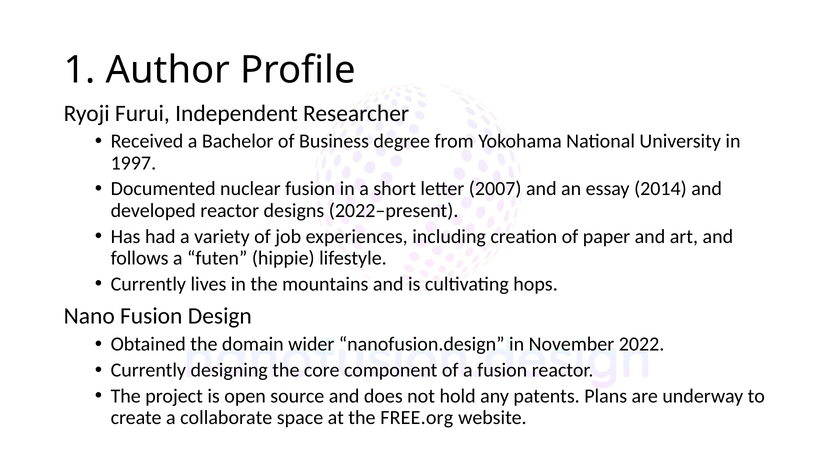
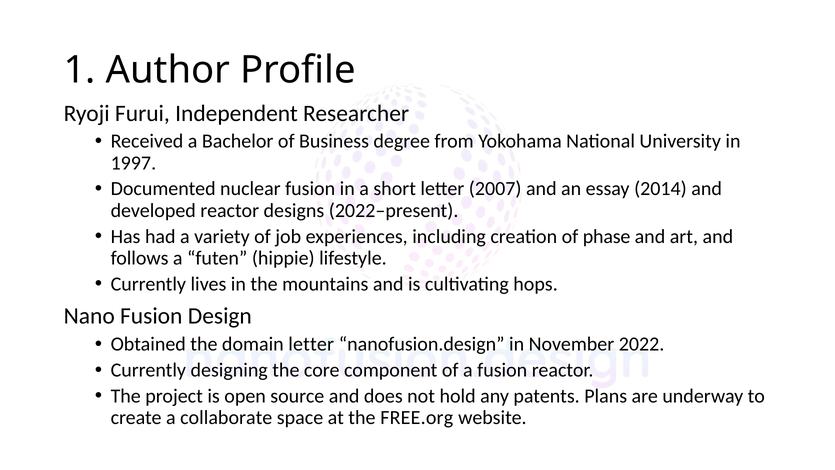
paper: paper -> phase (607, 236)
domain wider: wider -> letter (311, 344)
